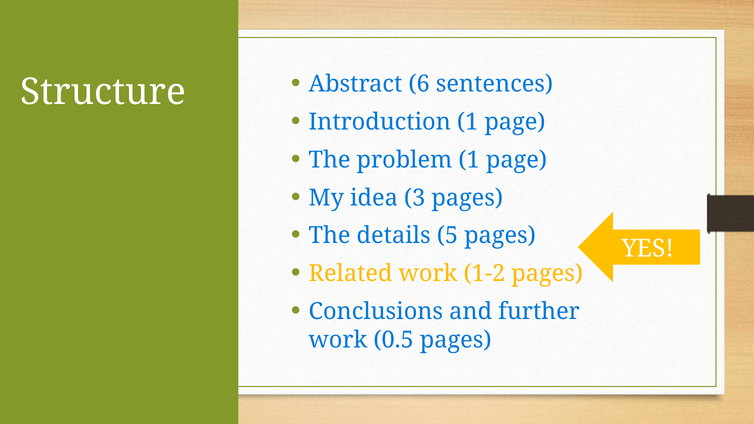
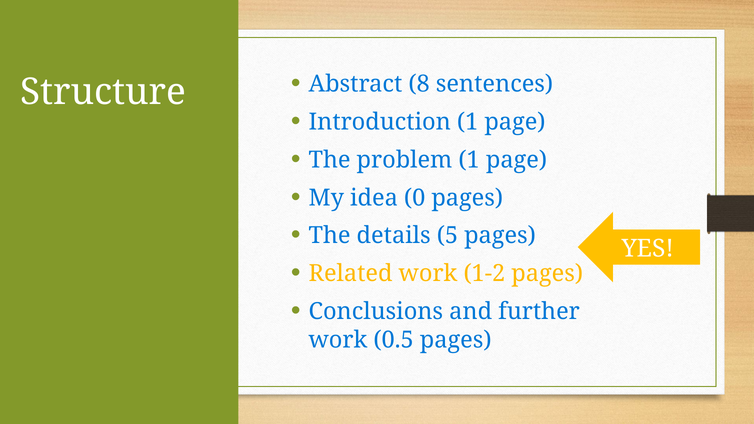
6: 6 -> 8 (419, 84)
3: 3 -> 0 (415, 198)
